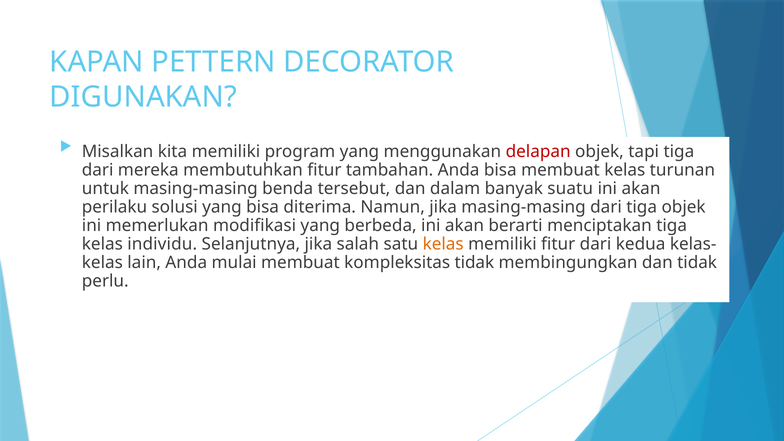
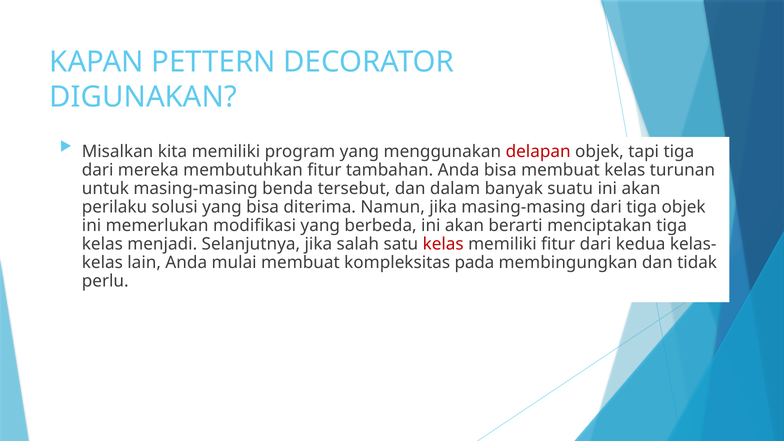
individu: individu -> menjadi (162, 244)
kelas colour: orange -> red (443, 244)
kompleksitas tidak: tidak -> pada (474, 263)
